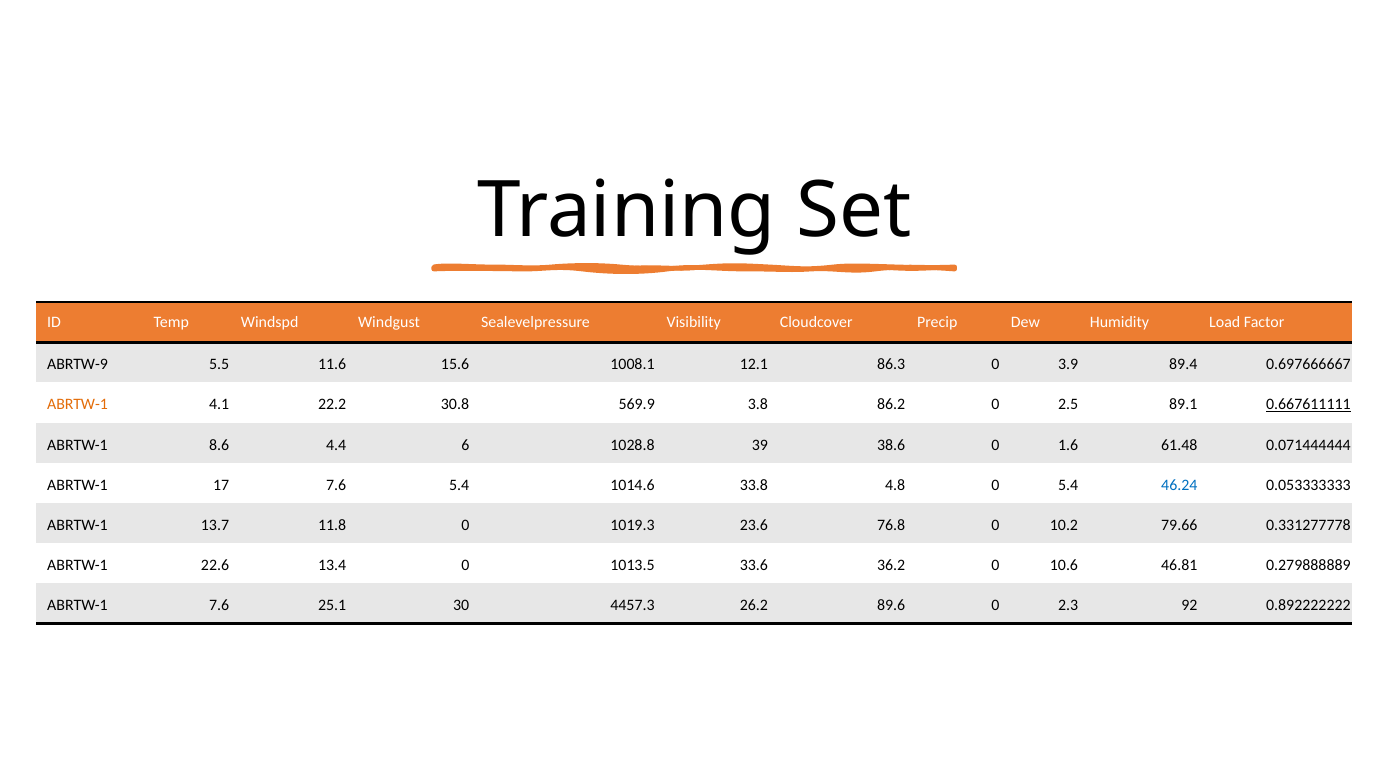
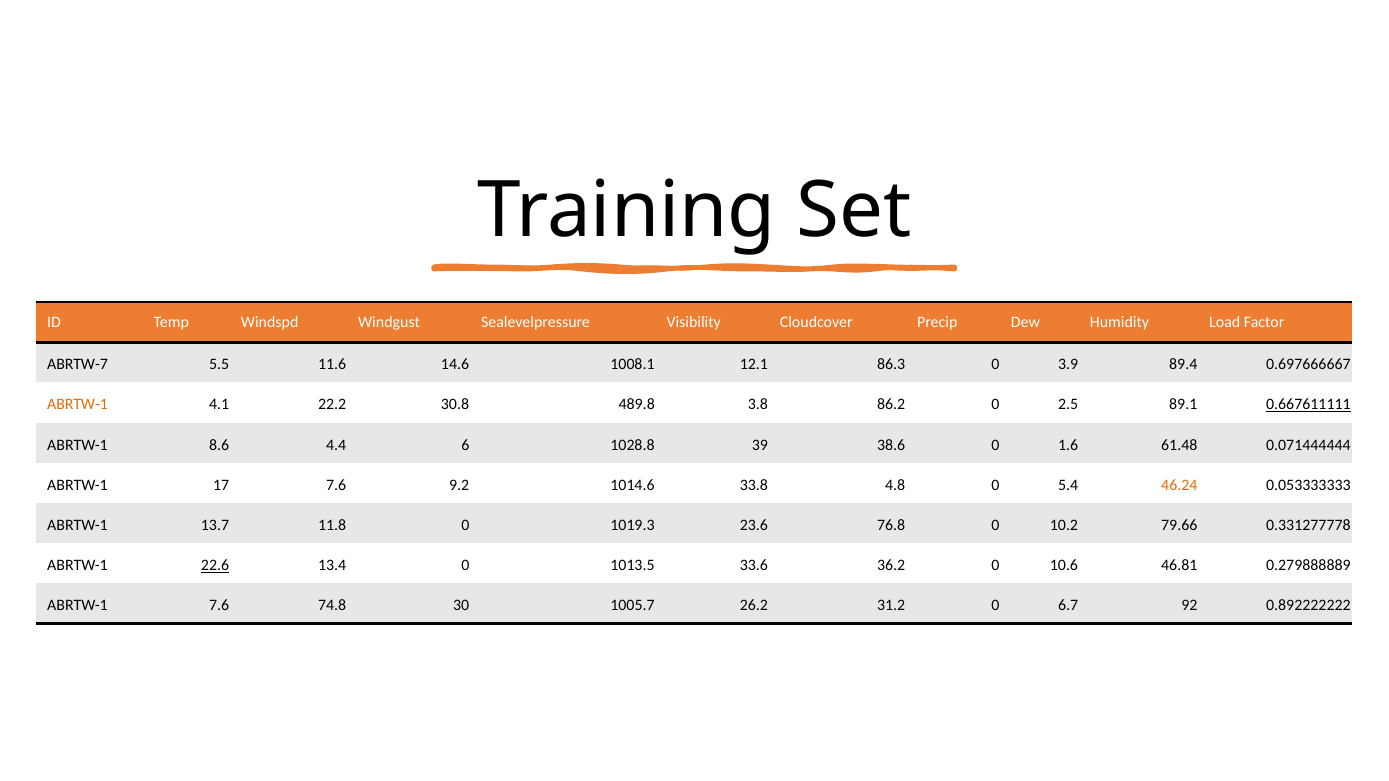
ABRTW-9: ABRTW-9 -> ABRTW-7 (78, 365)
15.6: 15.6 -> 14.6 (455, 365)
569.9: 569.9 -> 489.8 (637, 405)
7.6 5.4: 5.4 -> 9.2 (459, 485)
46.24 colour: blue -> orange (1179, 485)
22.6 underline: none -> present (215, 565)
25.1: 25.1 -> 74.8 (332, 606)
4457.3: 4457.3 -> 1005.7 (633, 606)
89.6: 89.6 -> 31.2 (891, 606)
2.3: 2.3 -> 6.7 (1068, 606)
